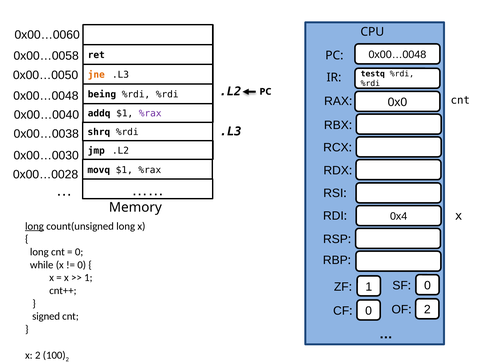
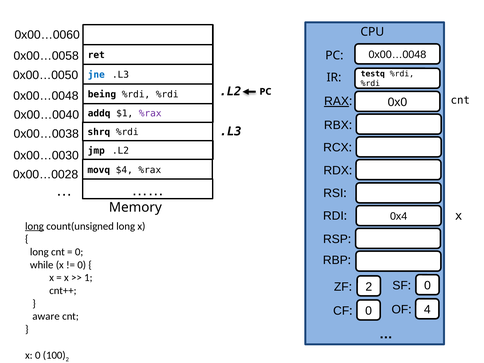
jne colour: orange -> blue (96, 75)
RAX underline: none -> present (337, 101)
movq $1: $1 -> $4 (124, 170)
1: 1 -> 2 (369, 287)
2: 2 -> 4 (427, 310)
signed: signed -> aware (46, 316)
x 2: 2 -> 0 (38, 355)
